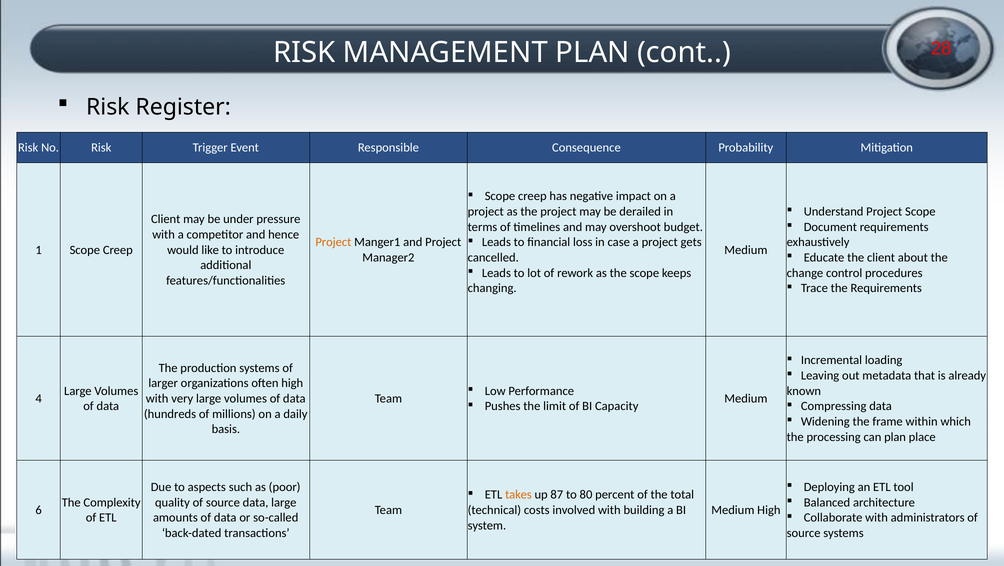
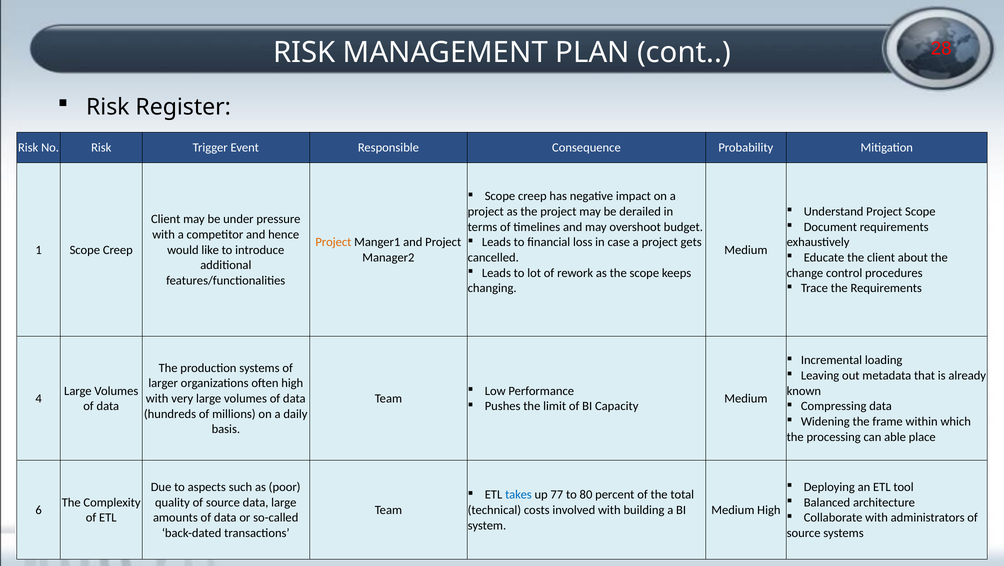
can plan: plan -> able (895, 437)
takes colour: orange -> blue (518, 495)
87: 87 -> 77 (557, 495)
